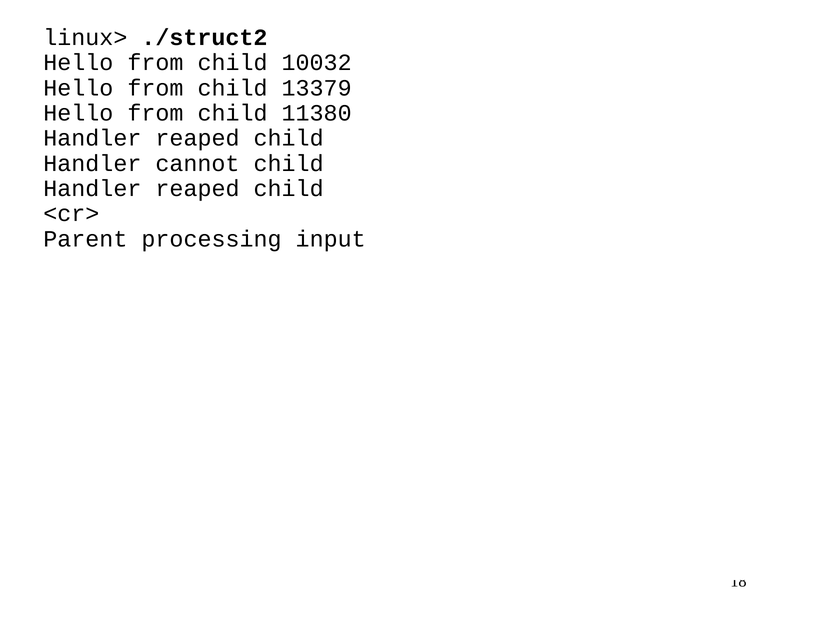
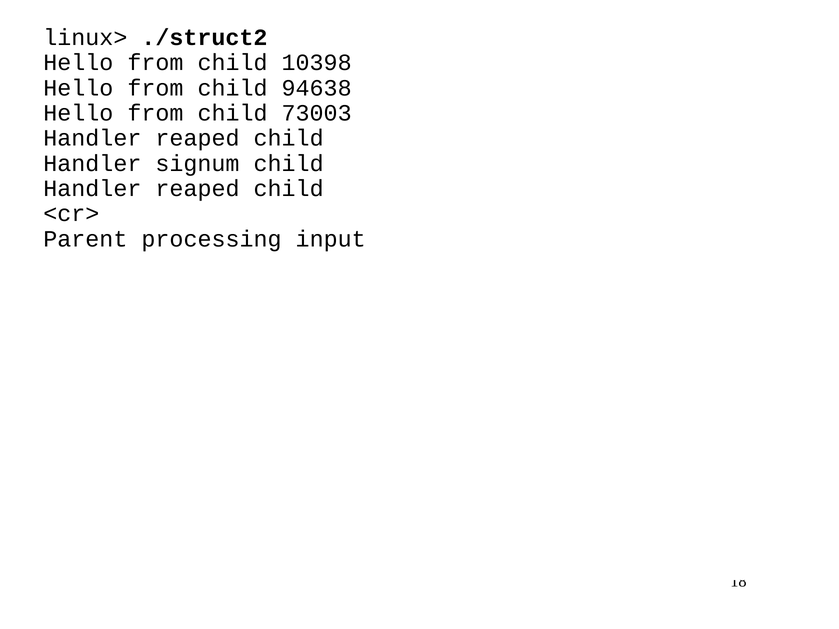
10032: 10032 -> 10398 (317, 63)
13379: 13379 -> 94638 (317, 88)
11380: 11380 -> 73003 (317, 113)
cannot: cannot -> signum (197, 163)
